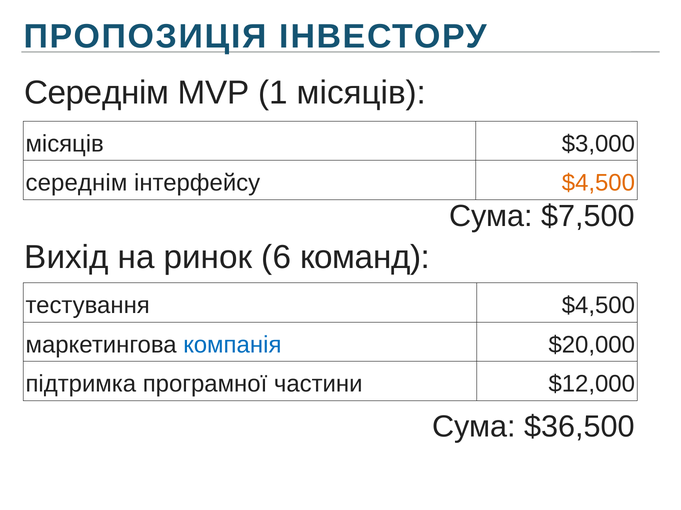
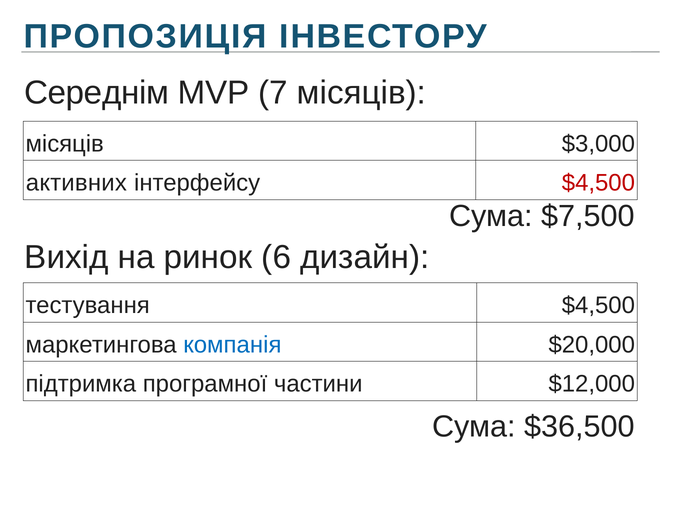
1: 1 -> 7 (273, 93)
середнім: середнім -> активних (76, 183)
$4,500 colour: orange -> red (598, 183)
команд: команд -> дизайн (365, 258)
